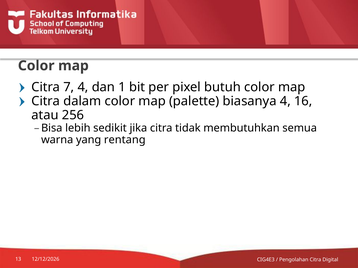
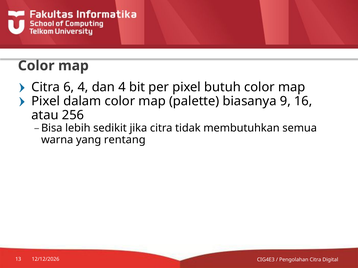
7: 7 -> 6 (69, 87)
dan 1: 1 -> 4 (122, 87)
Citra: Citra -> Pixel (46, 101)
biasanya 4: 4 -> 9 (285, 101)
